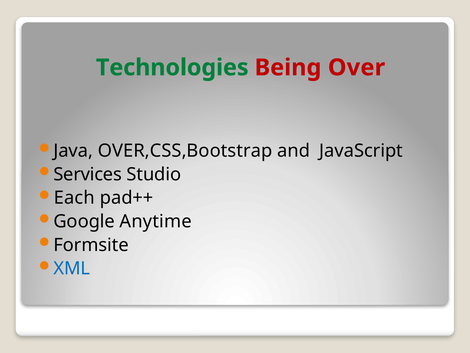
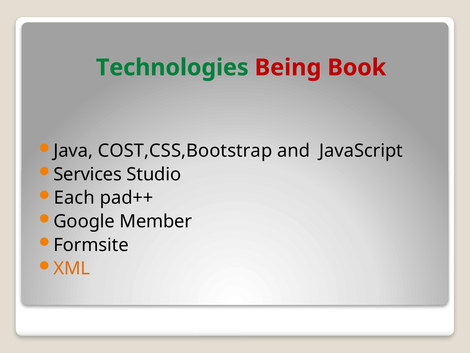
Over: Over -> Book (357, 67)
OVER,CSS,Bootstrap: OVER,CSS,Bootstrap -> COST,CSS,Bootstrap (185, 151)
Anytime: Anytime -> Member (156, 221)
XML colour: blue -> orange (72, 268)
